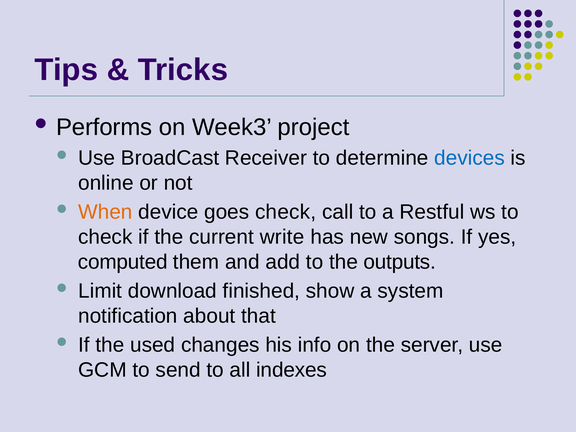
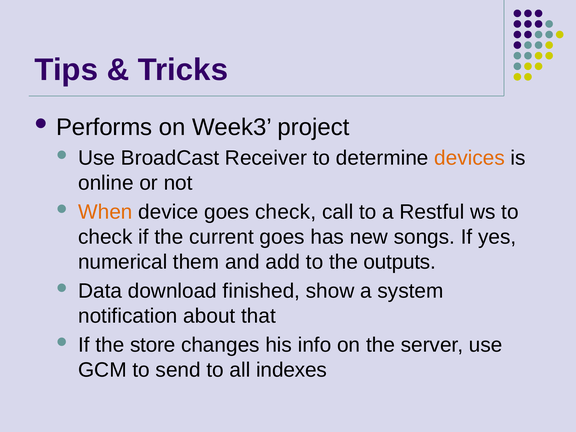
devices colour: blue -> orange (470, 158)
current write: write -> goes (282, 237)
computed: computed -> numerical (123, 262)
Limit: Limit -> Data (100, 291)
used: used -> store (153, 345)
